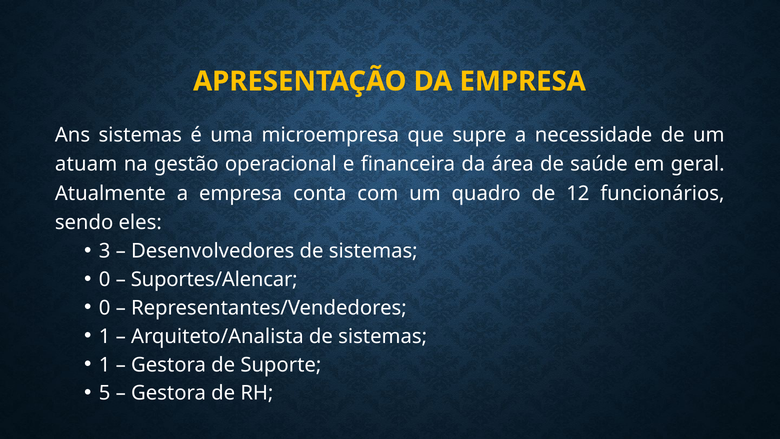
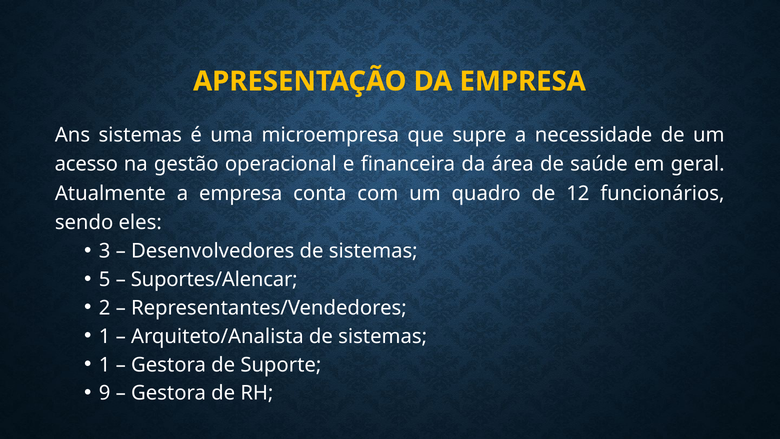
atuam: atuam -> acesso (86, 164)
0: 0 -> 5 (105, 279)
0: 0 -> 2 (105, 308)
5: 5 -> 9 (105, 393)
